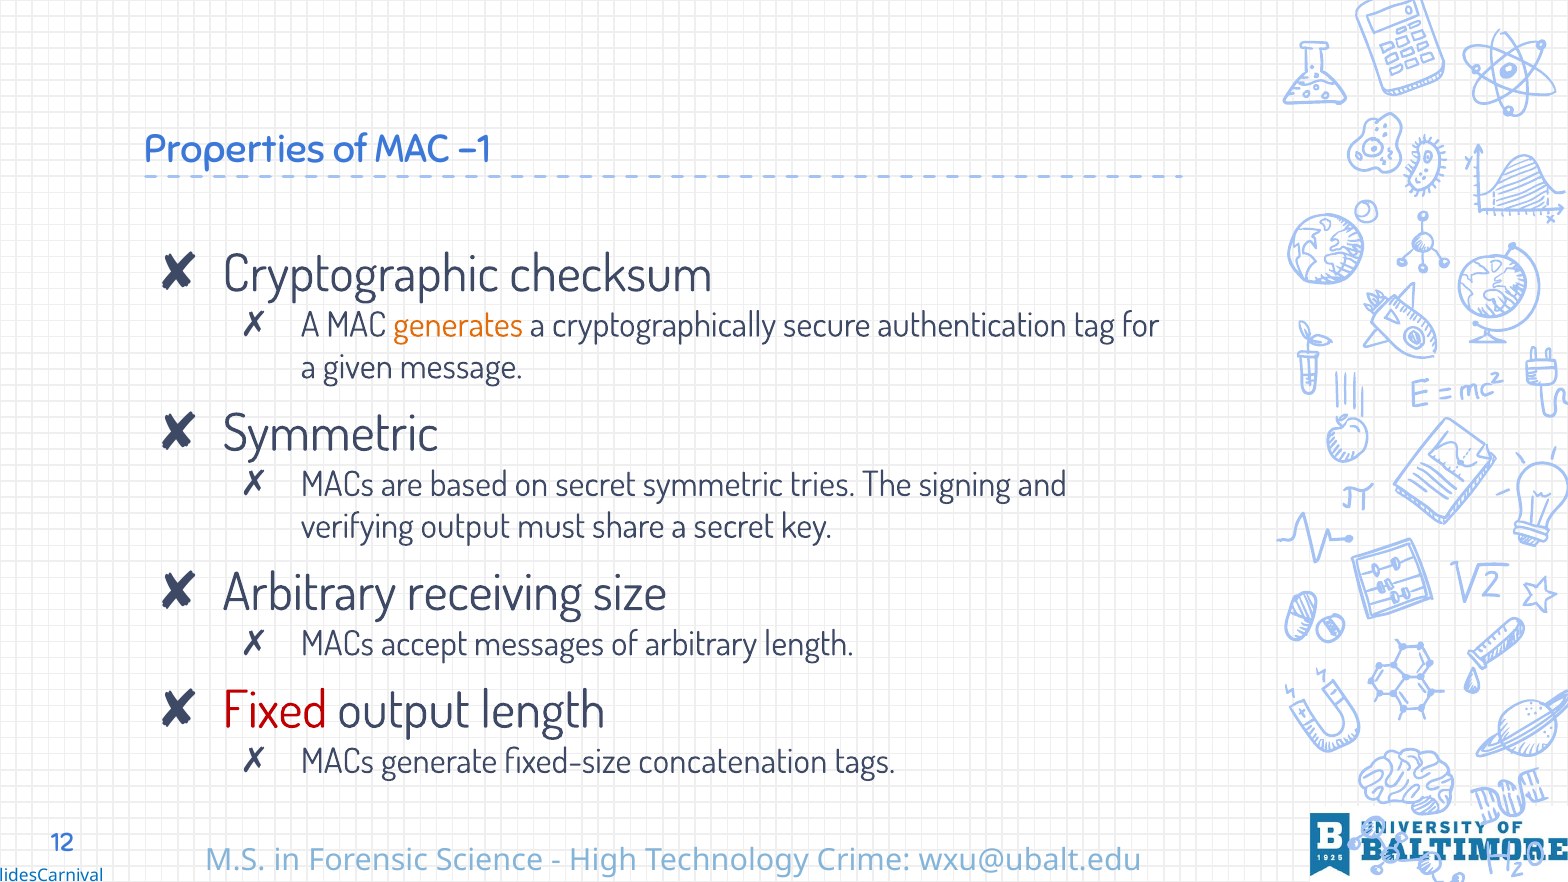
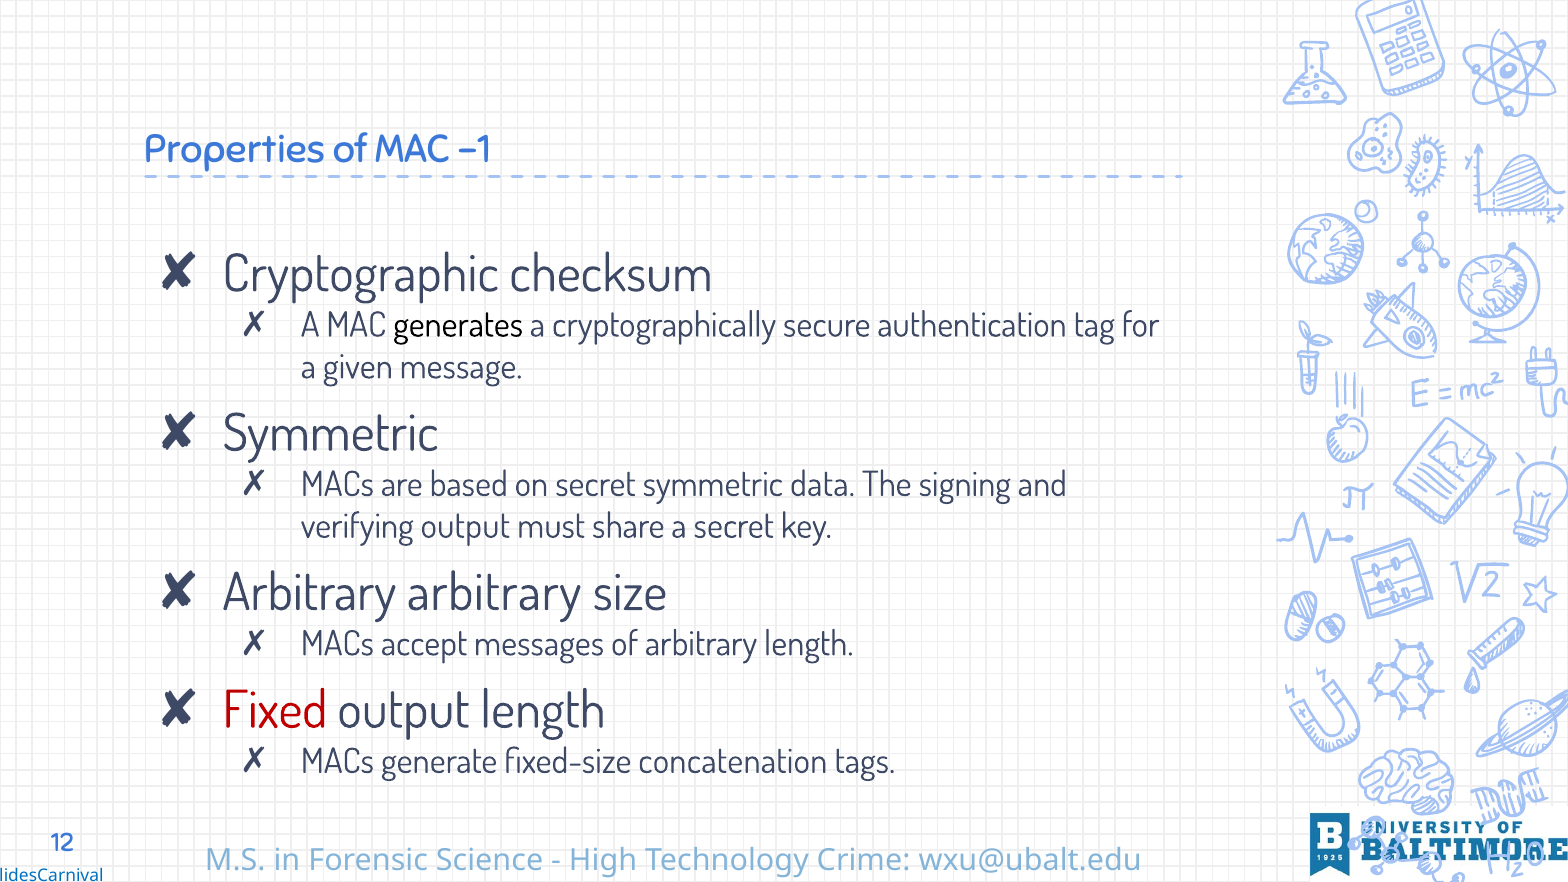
generates colour: orange -> black (458, 325)
tries: tries -> data (822, 485)
Arbitrary receiving: receiving -> arbitrary (494, 593)
